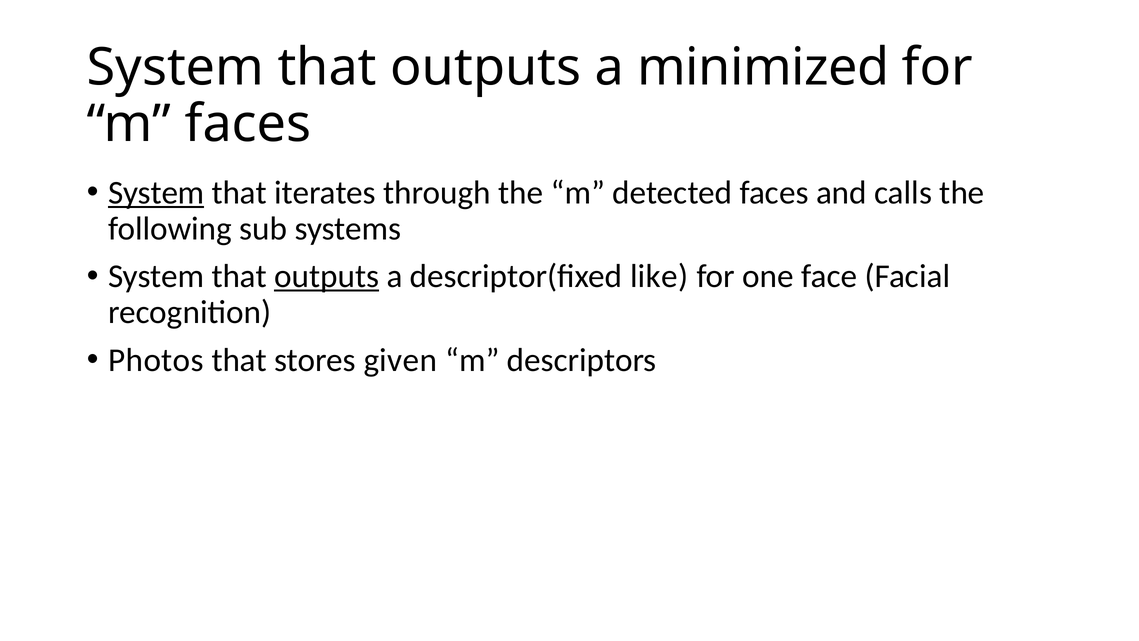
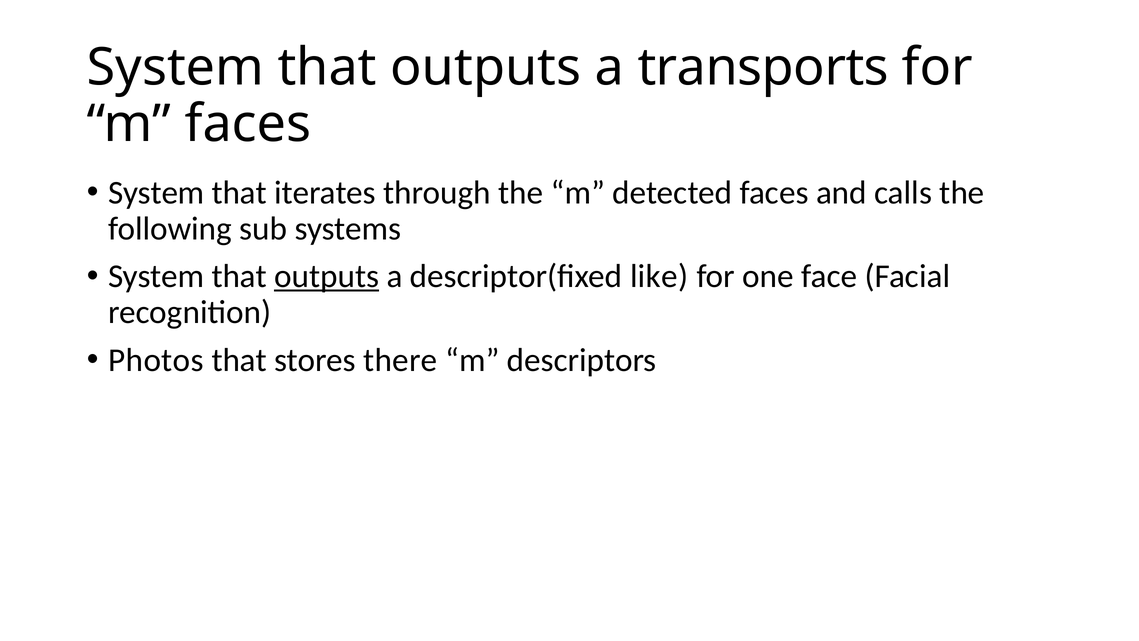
minimized: minimized -> transports (763, 67)
System underline: present -> none (156, 193)
given: given -> there (400, 360)
